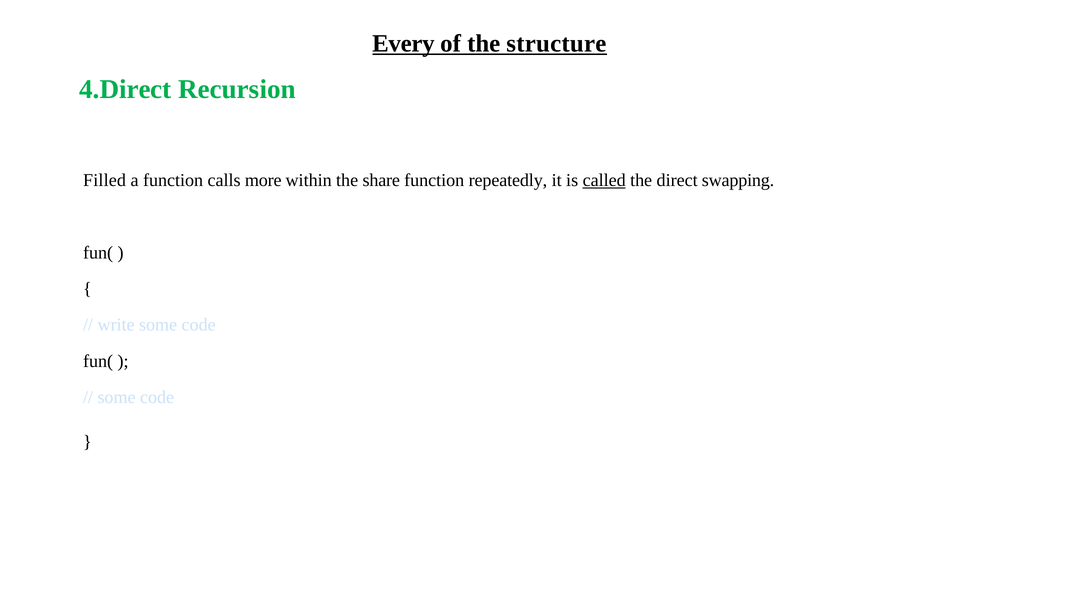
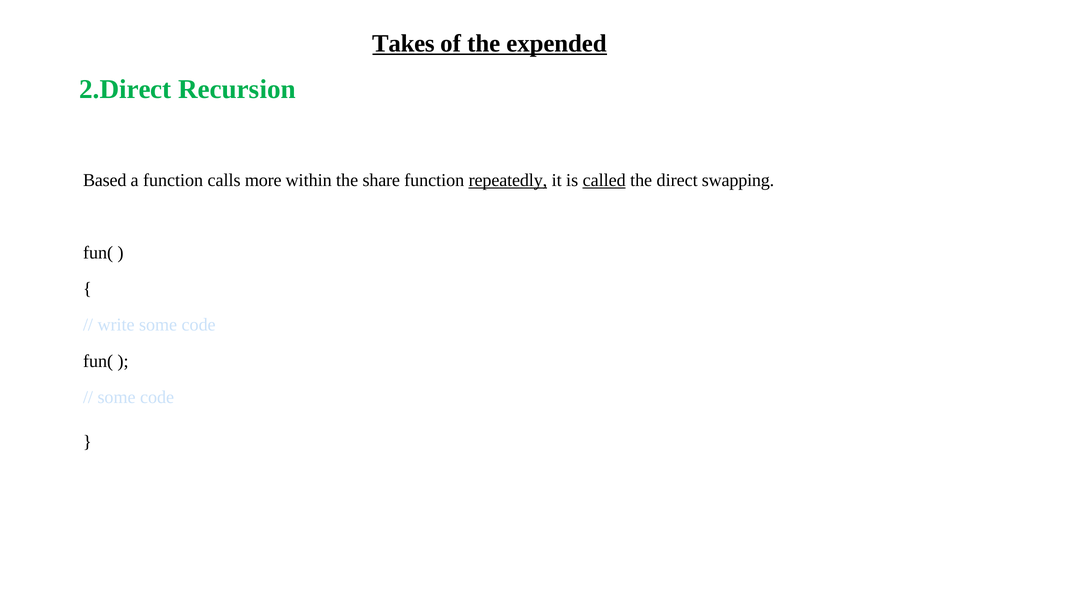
Every: Every -> Takes (403, 43)
structure: structure -> expended (556, 43)
4.Direct: 4.Direct -> 2.Direct (125, 89)
Filled: Filled -> Based (105, 180)
repeatedly underline: none -> present (508, 180)
